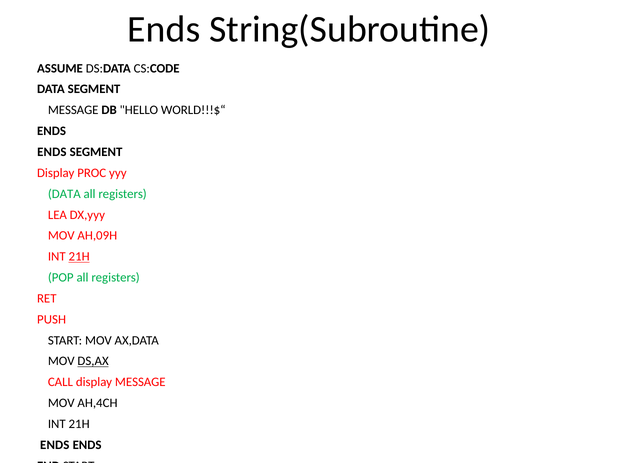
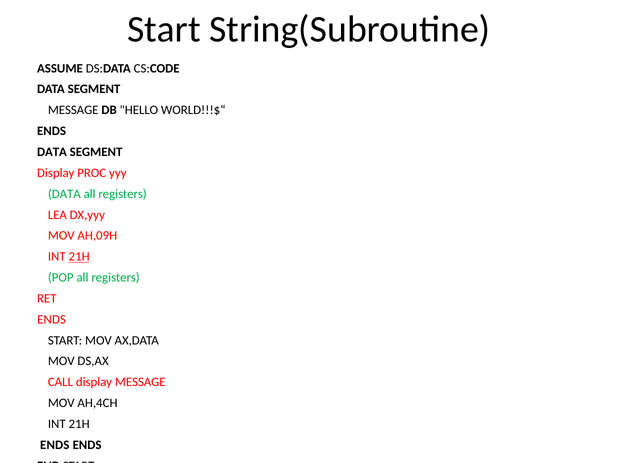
Ends: Ends -> Start (164, 29)
ENDS: ENDS -> DATA (52, 152)
PUSH: PUSH -> ENDS (52, 320)
DS,AX underline: present -> none (93, 362)
